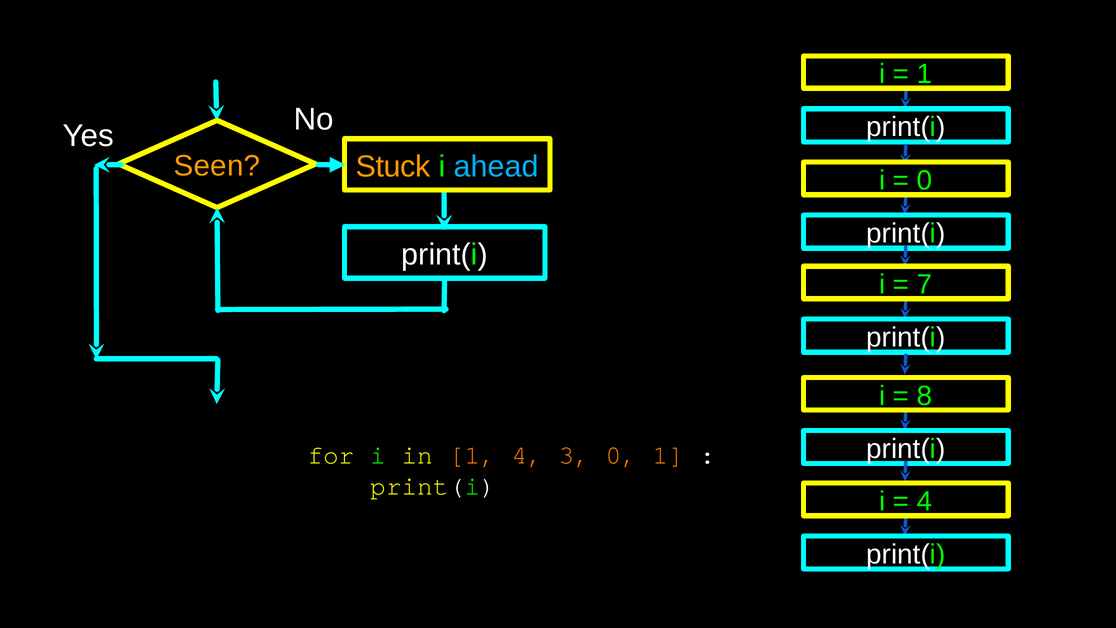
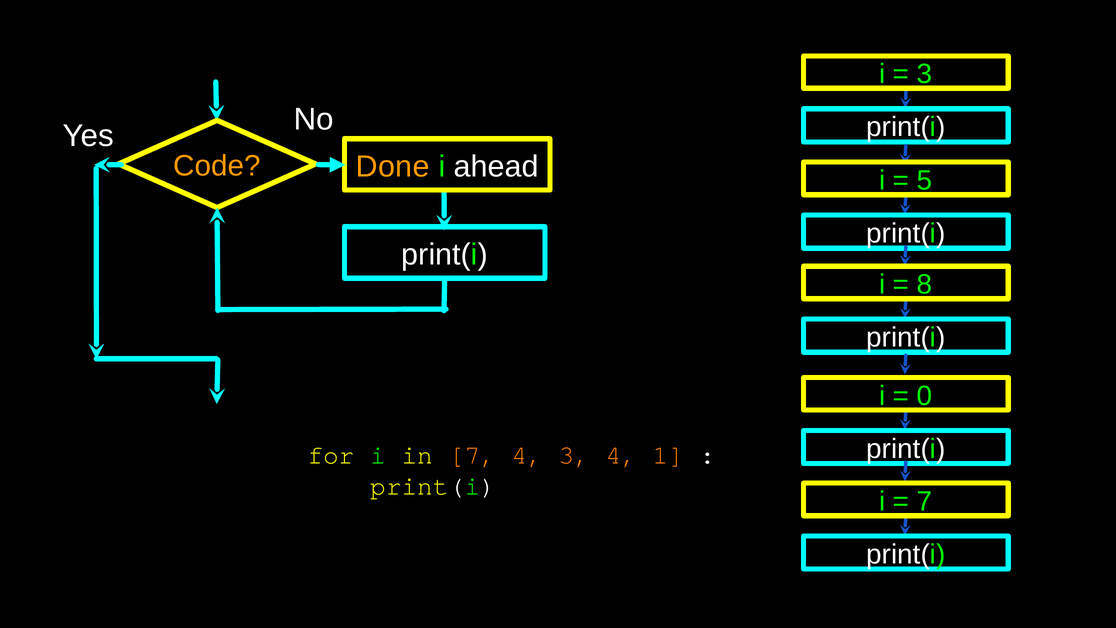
1: 1 -> 3 (925, 74)
Seen: Seen -> Code (217, 166)
Stuck: Stuck -> Done (393, 166)
ahead colour: light blue -> white (496, 166)
0: 0 -> 5 (925, 180)
7: 7 -> 8 (925, 284)
8: 8 -> 0 (925, 396)
in 1: 1 -> 7 (472, 455)
3 0: 0 -> 4 (621, 455)
4: 4 -> 7 (925, 501)
